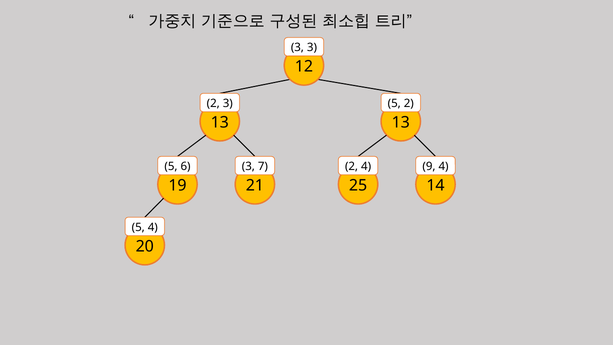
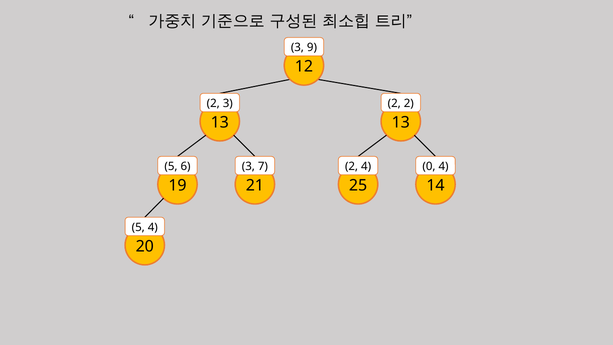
3 3: 3 -> 9 (312, 48)
5: 5 -> 2 (394, 103)
9: 9 -> 0 (429, 166)
